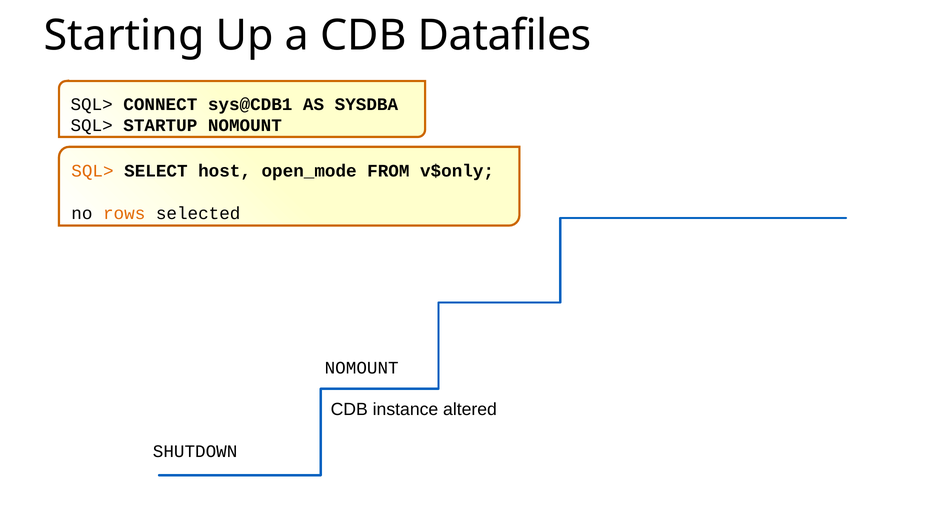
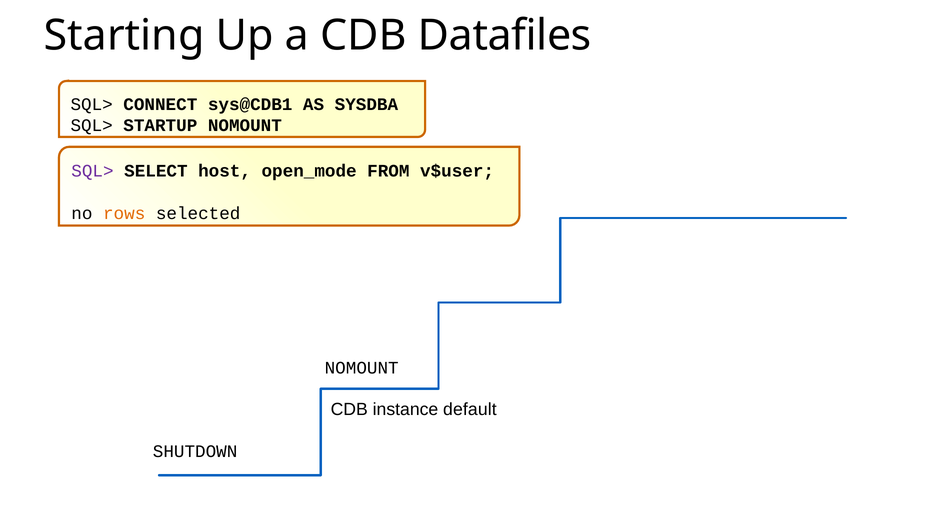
SQL> colour: orange -> purple (92, 171)
v$only: v$only -> v$user (457, 171)
altered: altered -> default (470, 410)
